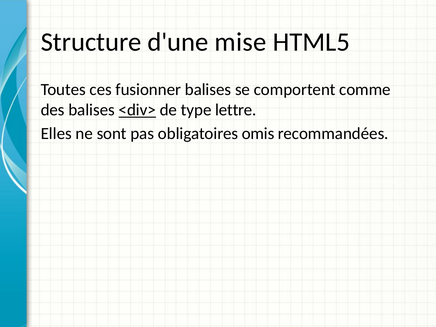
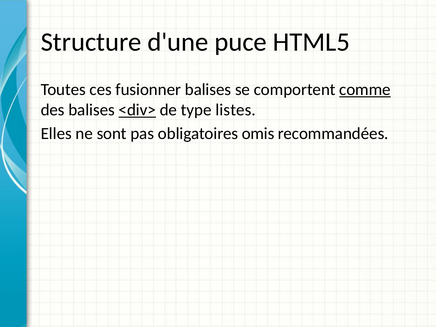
mise: mise -> puce (241, 42)
comme underline: none -> present (365, 90)
lettre: lettre -> listes (236, 110)
